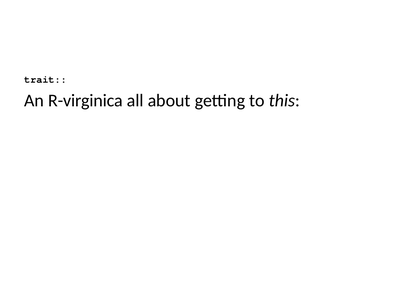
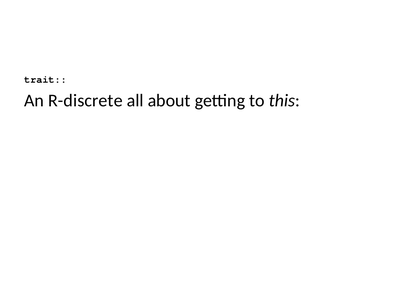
R-virginica: R-virginica -> R-discrete (85, 100)
